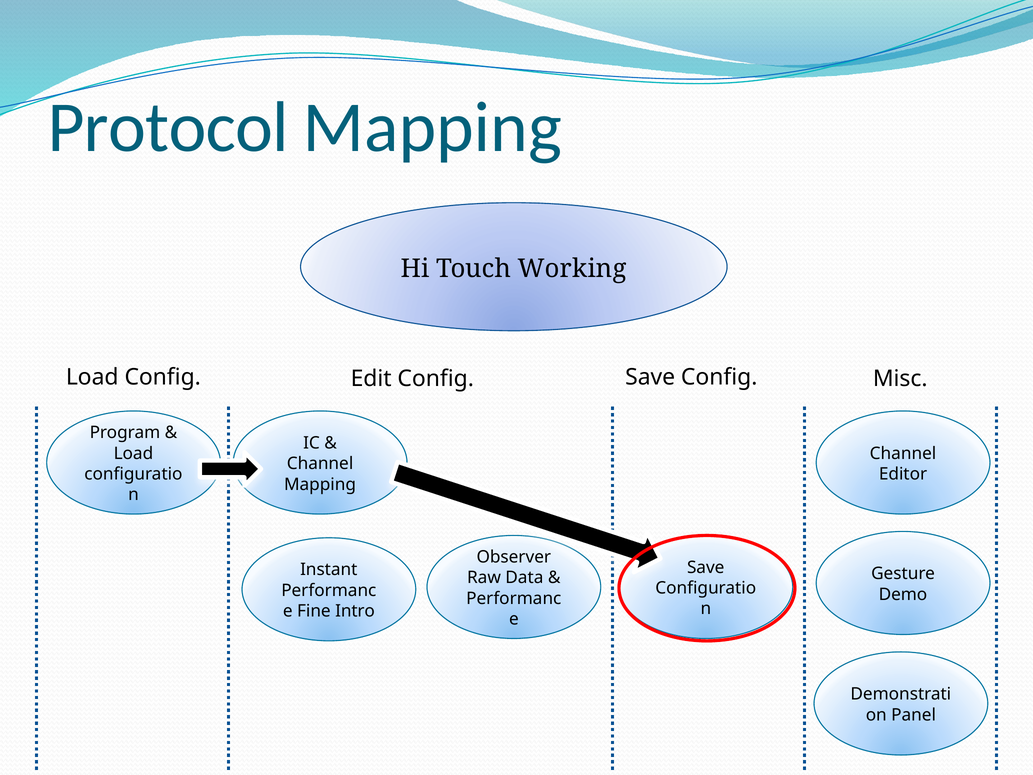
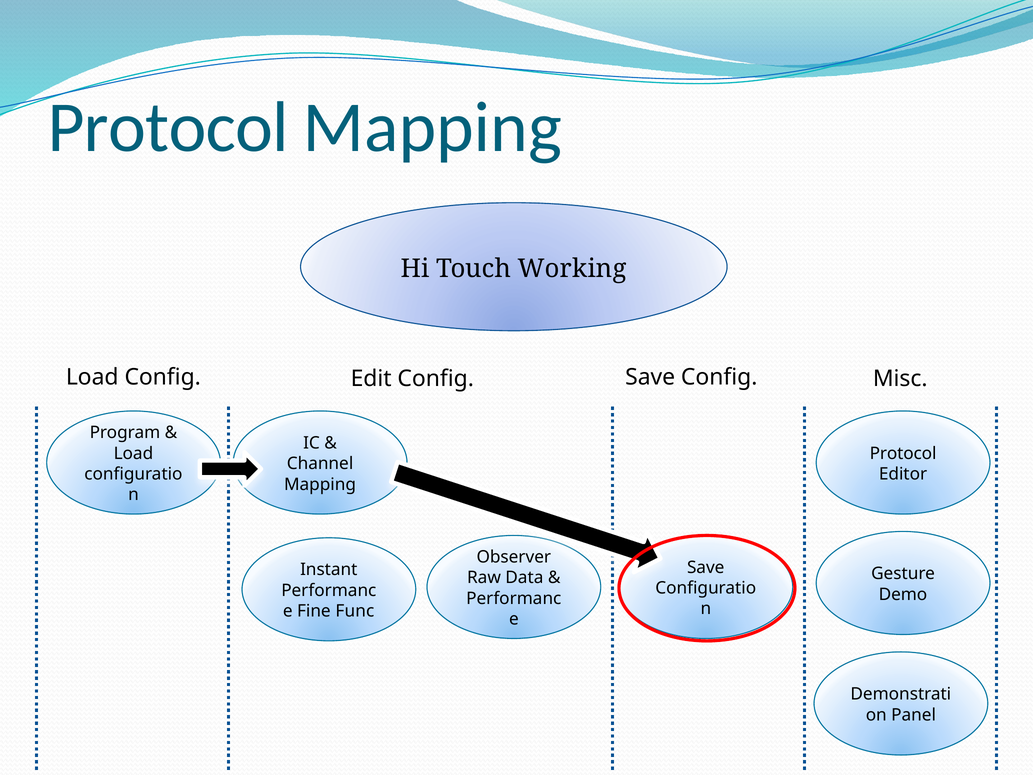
Channel: Channel -> Protocol (903, 453)
Intro: Intro -> Func (355, 611)
